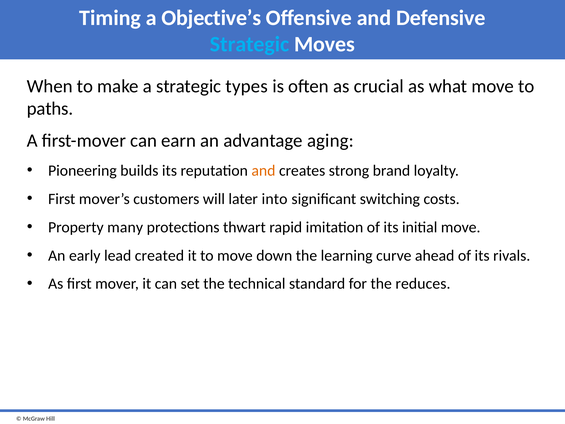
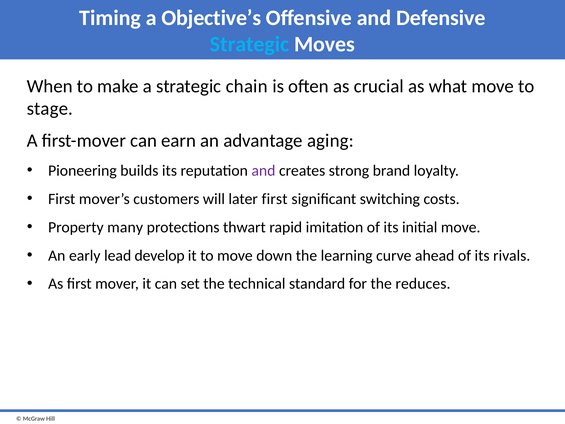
types: types -> chain (247, 86)
paths: paths -> stage (50, 109)
and colour: orange -> purple (263, 171)
later into: into -> first (275, 199)
created: created -> develop (160, 255)
